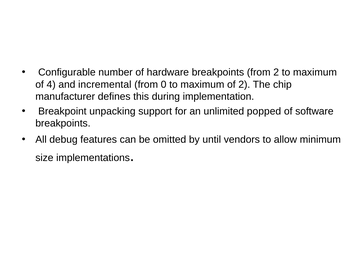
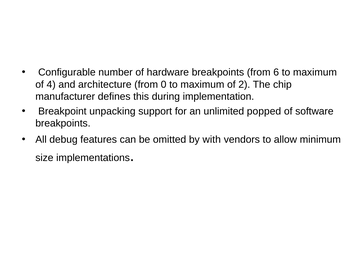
from 2: 2 -> 6 (276, 72)
incremental: incremental -> architecture (105, 84)
until: until -> with (212, 140)
